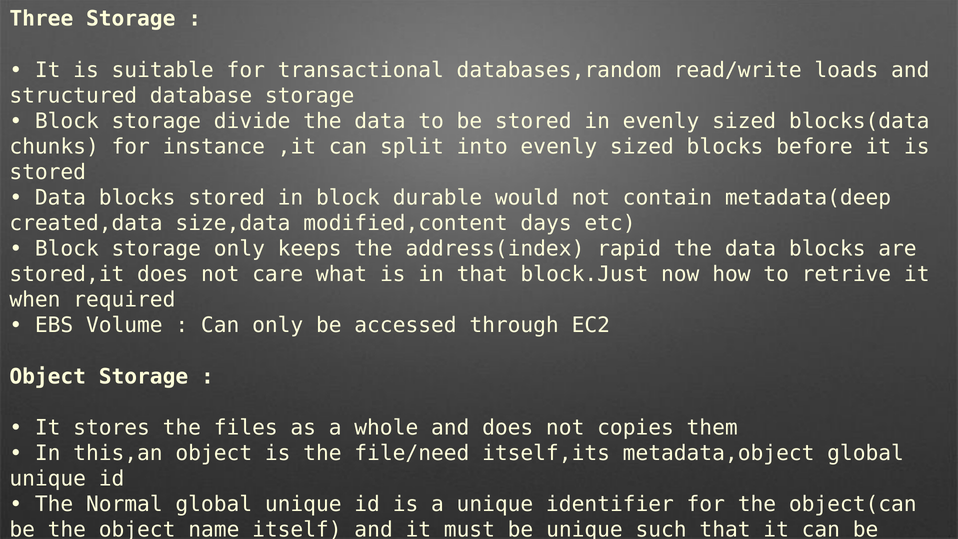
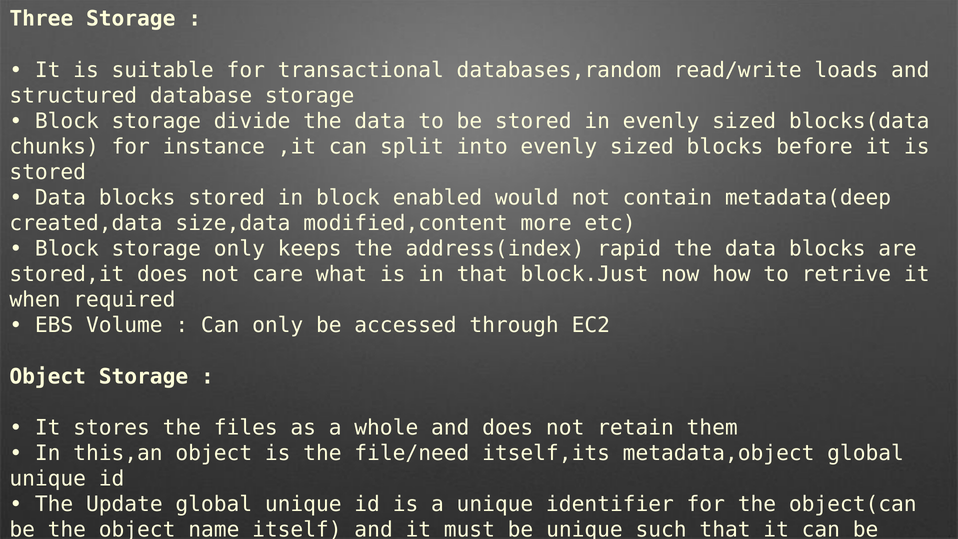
durable: durable -> enabled (437, 198)
days: days -> more (546, 223)
copies: copies -> retain (636, 427)
Normal: Normal -> Update (124, 504)
